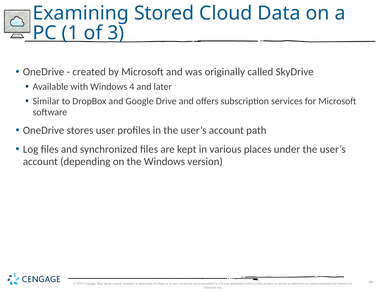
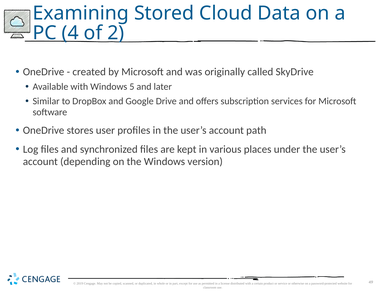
1: 1 -> 4 (70, 33)
3: 3 -> 2 (116, 33)
4: 4 -> 5 (132, 87)
